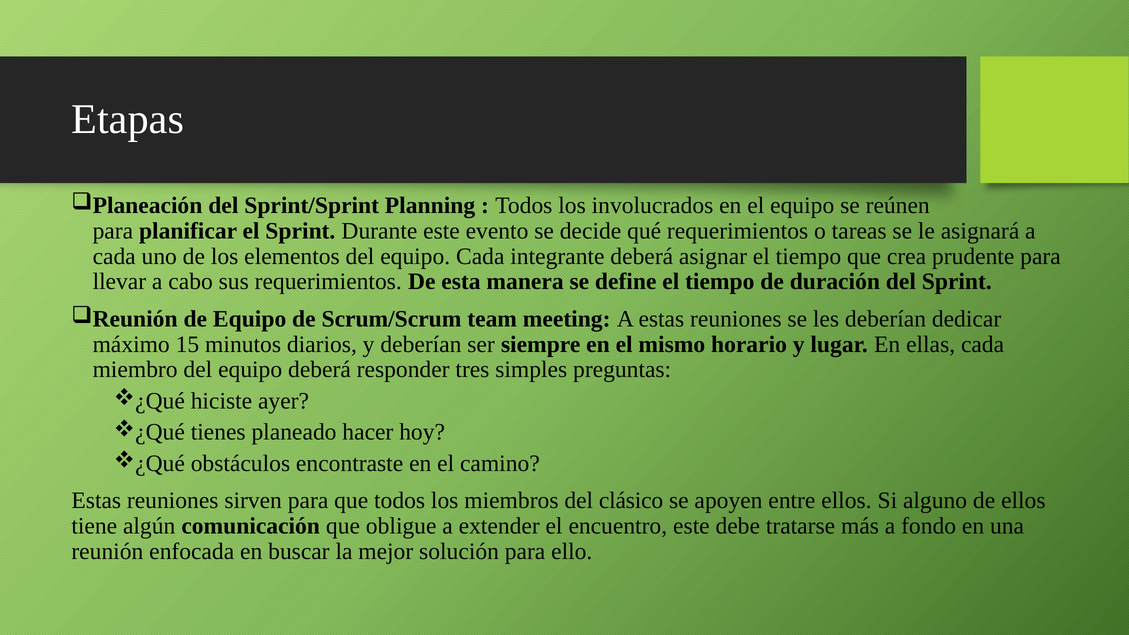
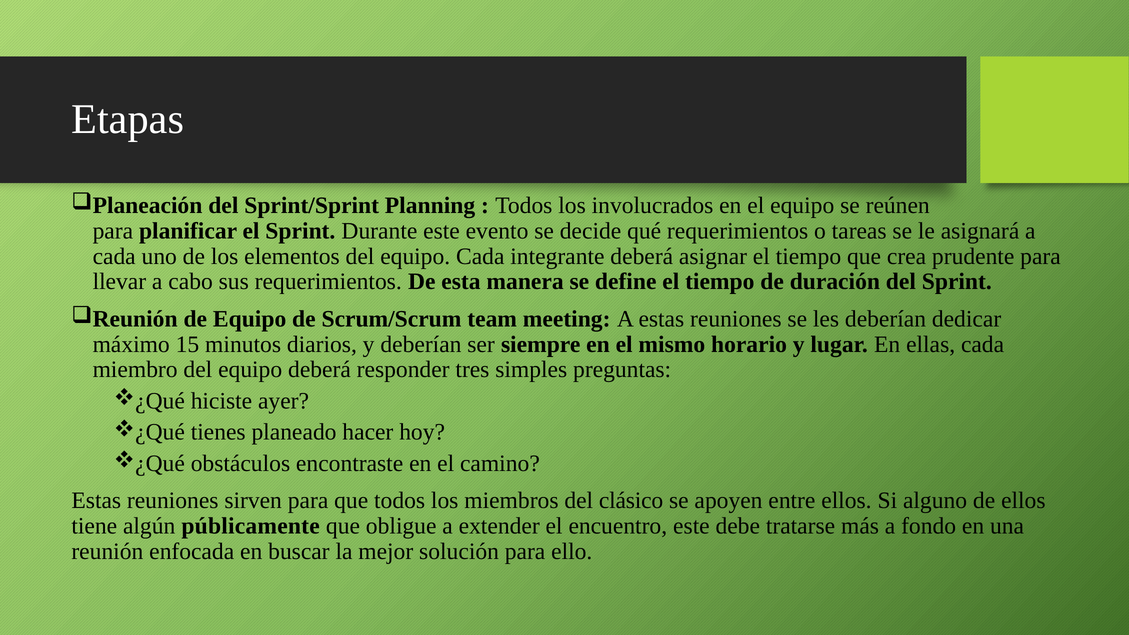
comunicación: comunicación -> públicamente (251, 526)
